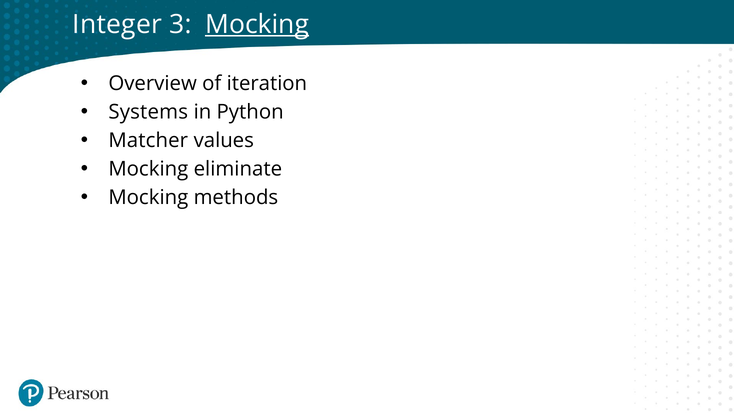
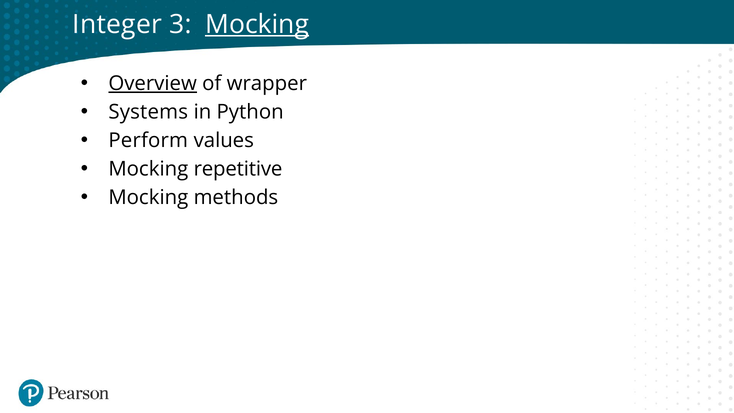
Overview underline: none -> present (153, 83)
iteration: iteration -> wrapper (267, 83)
Matcher: Matcher -> Perform (148, 141)
eliminate: eliminate -> repetitive (238, 169)
